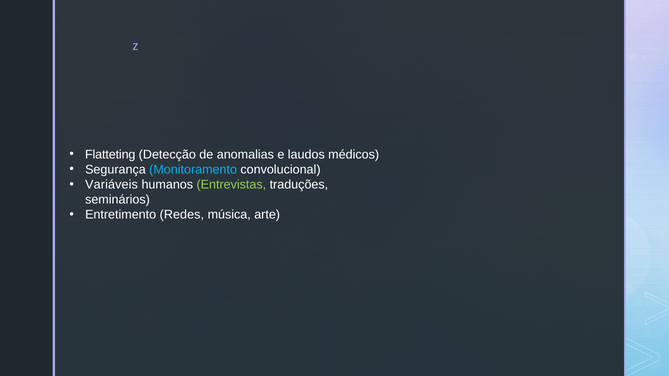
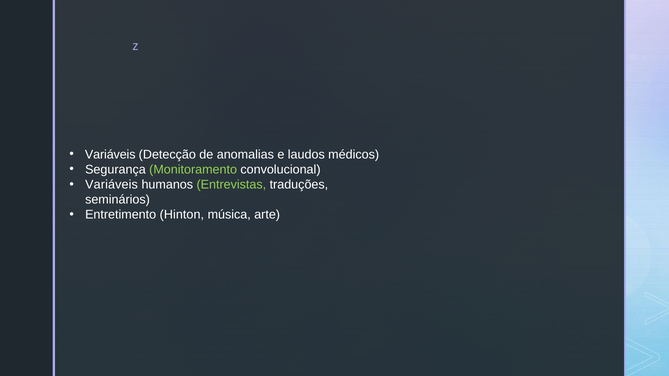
Flatteting: Flatteting -> Variáveis (110, 155)
Monitoramento colour: light blue -> light green (193, 170)
Redes: Redes -> Hinton (182, 215)
